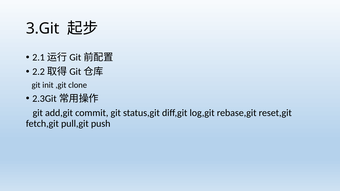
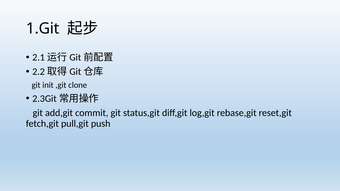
3.Git: 3.Git -> 1.Git (43, 29)
